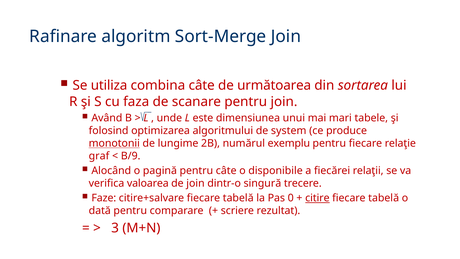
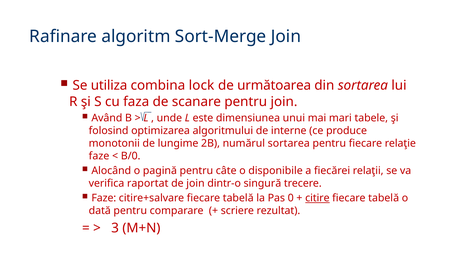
combina câte: câte -> lock (202, 85)
system: system -> interne (289, 130)
monotonii underline: present -> none (114, 143)
numărul exemplu: exemplu -> sortarea (289, 143)
graf: graf -> faze (99, 156)
B/9: B/9 -> B/0 (131, 156)
valoarea: valoarea -> raportat (148, 183)
